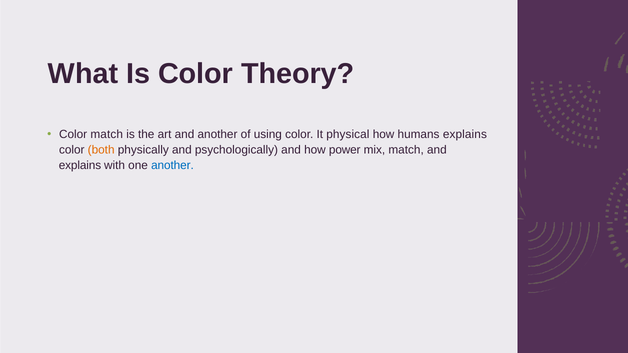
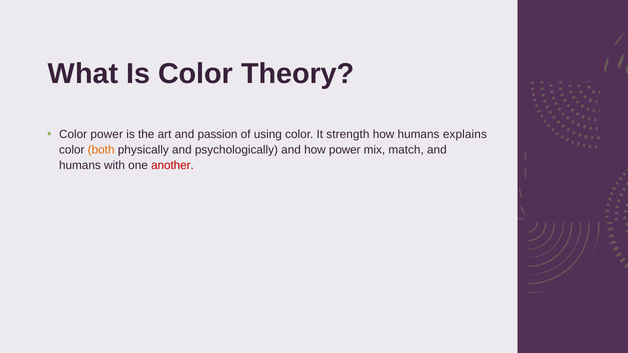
Color match: match -> power (107, 134)
and another: another -> passion (218, 134)
physical: physical -> strength (348, 134)
explains: explains -> humans (80, 166)
another colour: blue -> red (172, 166)
